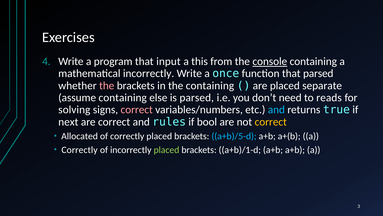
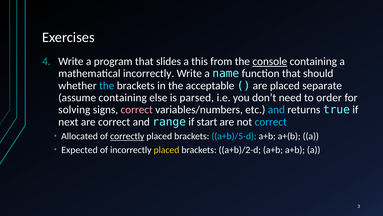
input: input -> slides (169, 61)
once: once -> name (226, 73)
that parsed: parsed -> should (318, 73)
the colour: pink -> light blue (107, 85)
the containing: containing -> acceptable (210, 85)
reads: reads -> order (329, 97)
rules: rules -> range (169, 122)
bool: bool -> start (207, 122)
correct colour: yellow -> light blue (271, 122)
correctly underline: none -> present (127, 136)
Correctly: Correctly -> Expected (80, 150)
placed colour: light green -> yellow (166, 150)
a+b)/1-d: a+b)/1-d -> a+b)/2-d (240, 150)
